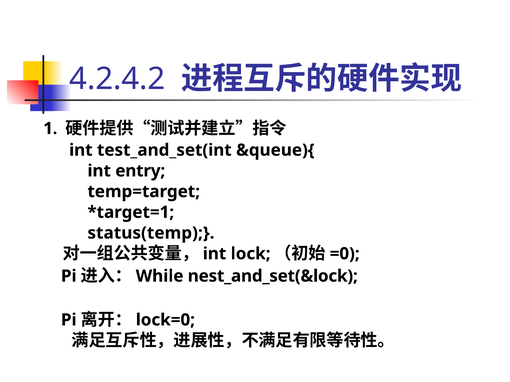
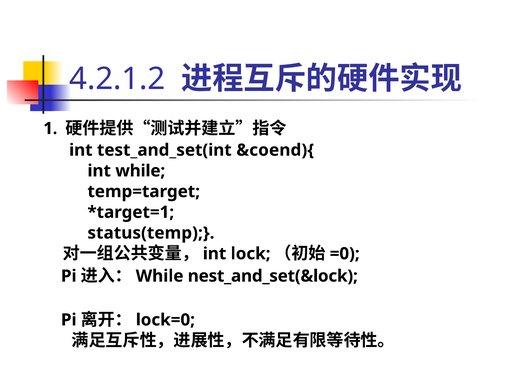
4.2.4.2: 4.2.4.2 -> 4.2.1.2 (117, 79)
&queue){: &queue){ -> &coend){ (275, 150)
int entry: entry -> while (140, 171)
